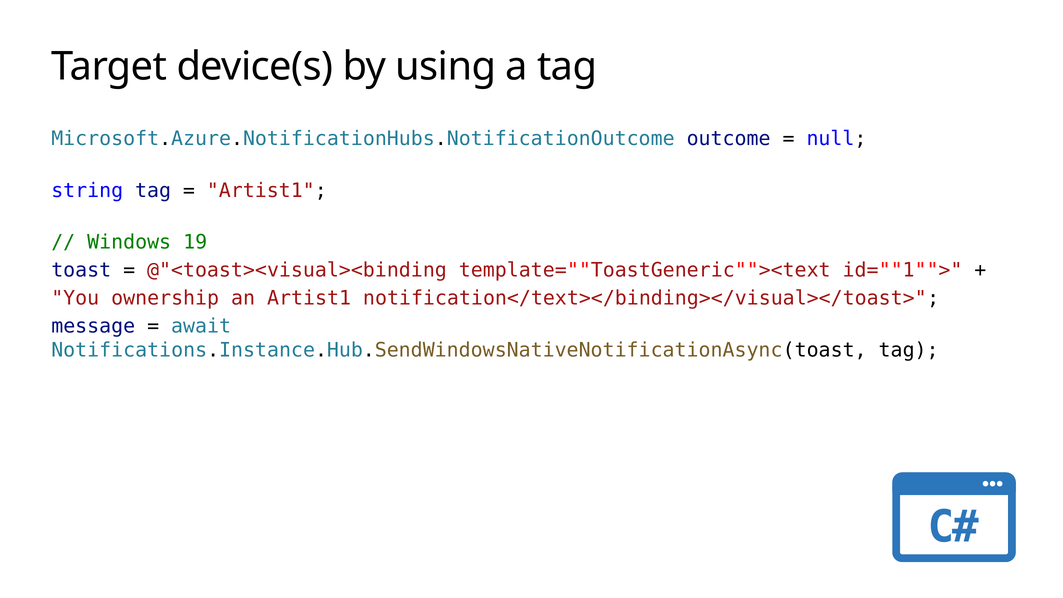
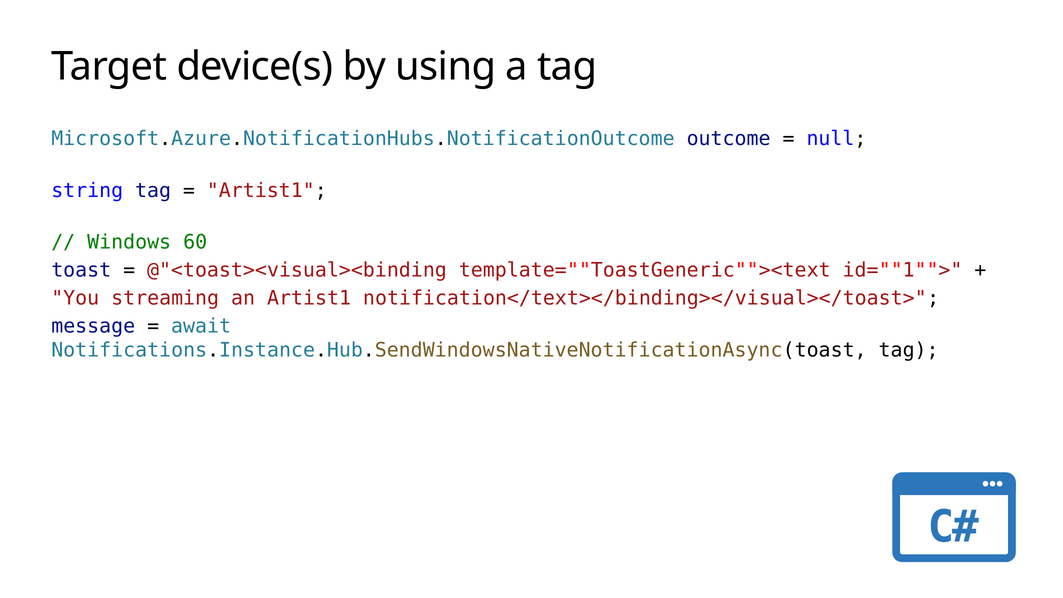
19: 19 -> 60 (195, 242)
ownership: ownership -> streaming (165, 298)
